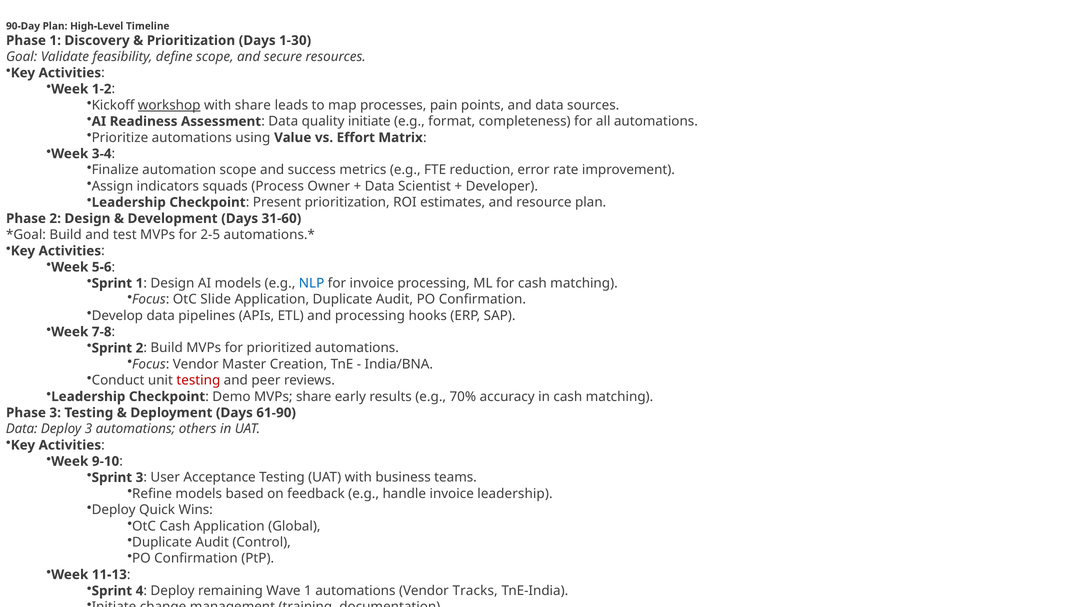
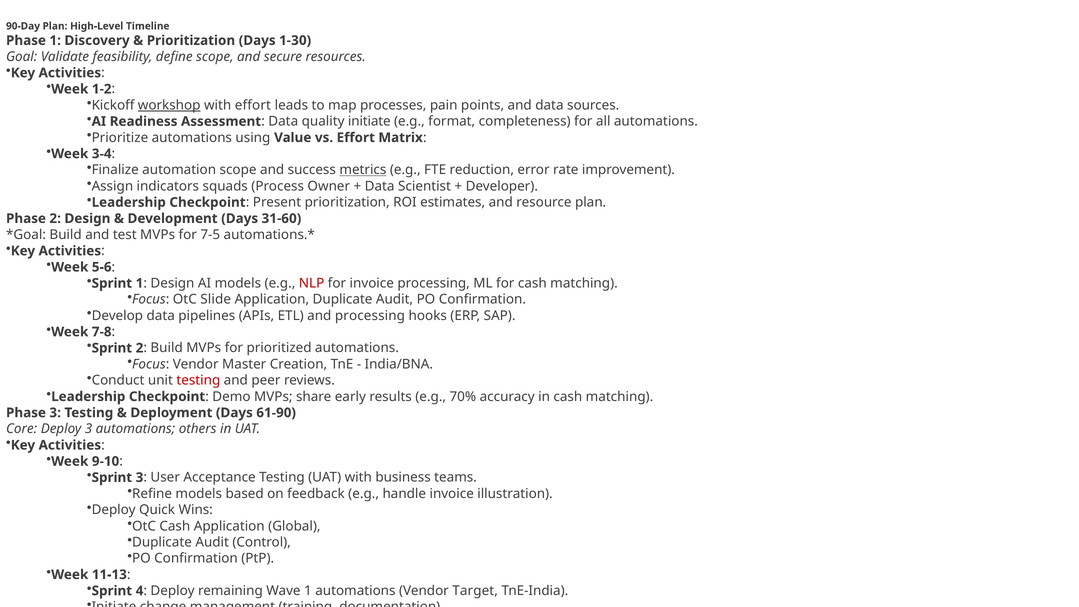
with share: share -> effort (253, 105)
metrics underline: none -> present (363, 170)
2-5: 2-5 -> 7-5 (210, 235)
NLP colour: blue -> red (312, 283)
Data: Data -> Core (22, 429)
invoice leadership: leadership -> illustration (515, 494)
Tracks: Tracks -> Target (475, 591)
